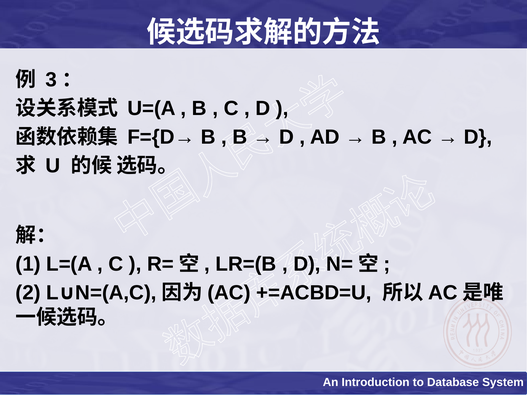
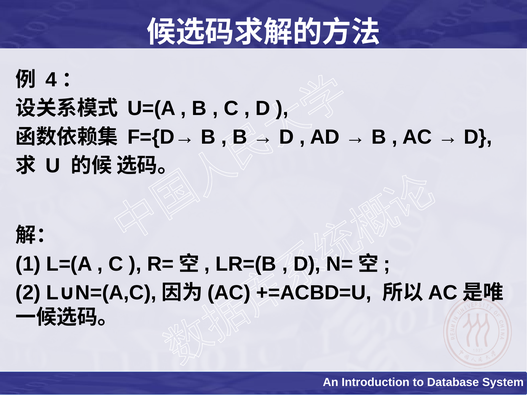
3: 3 -> 4 (51, 80)
